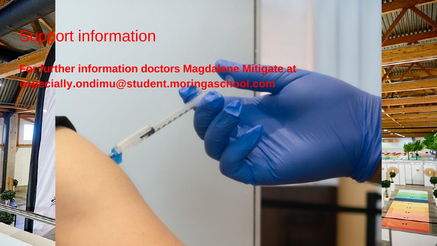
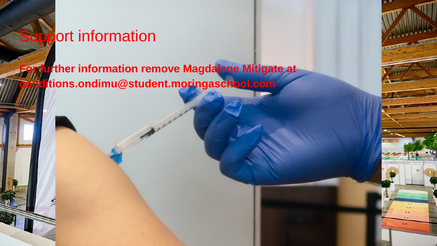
doctors: doctors -> remove (160, 69)
especially.ondimu@student.moringaschool.com: especially.ondimu@student.moringaschool.com -> conditions.ondimu@student.moringaschool.com (147, 84)
